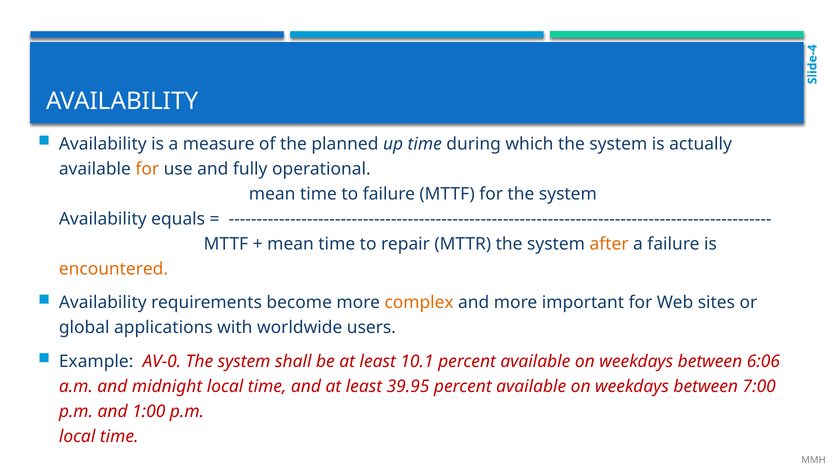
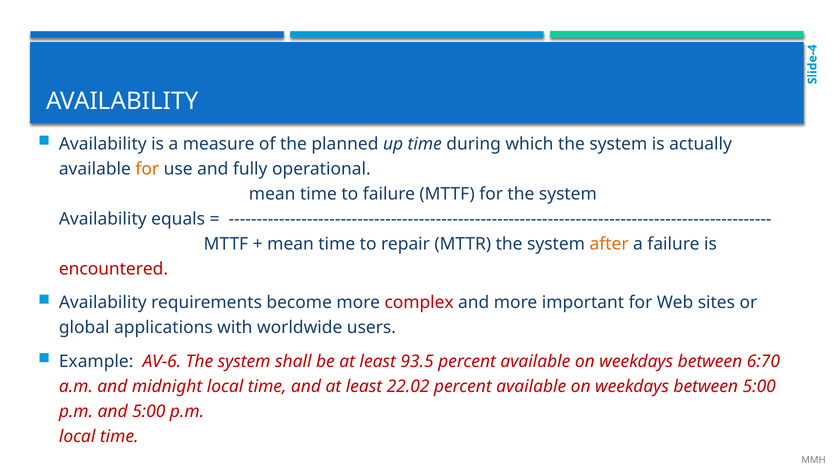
encountered colour: orange -> red (113, 269)
complex colour: orange -> red (419, 303)
AV-0: AV-0 -> AV-6 (162, 361)
10.1: 10.1 -> 93.5 (417, 361)
6:06: 6:06 -> 6:70 (763, 361)
39.95: 39.95 -> 22.02 (408, 386)
between 7:00: 7:00 -> 5:00 (759, 386)
and 1:00: 1:00 -> 5:00 (149, 411)
